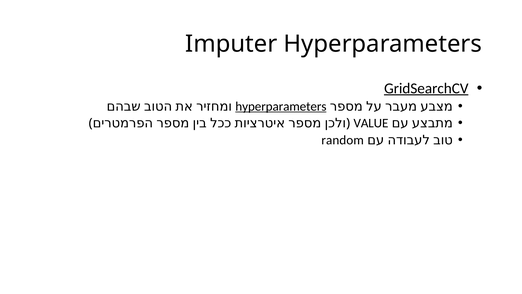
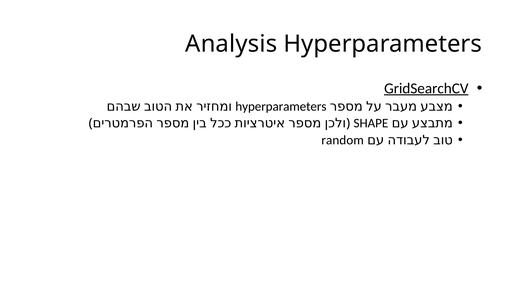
Imputer: Imputer -> Analysis (231, 44)
hyperparameters underline: present -> none (281, 106)
VALUE: VALUE -> SHAPE (371, 123)
